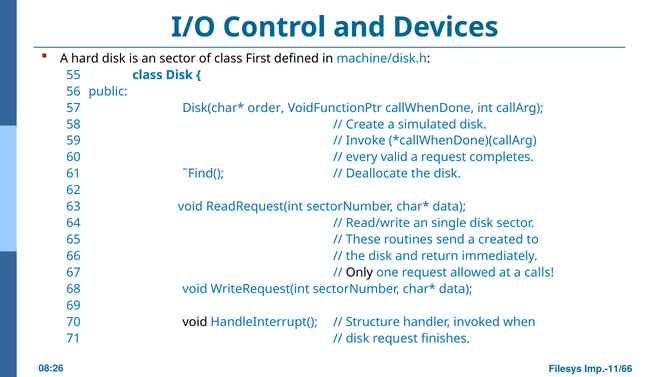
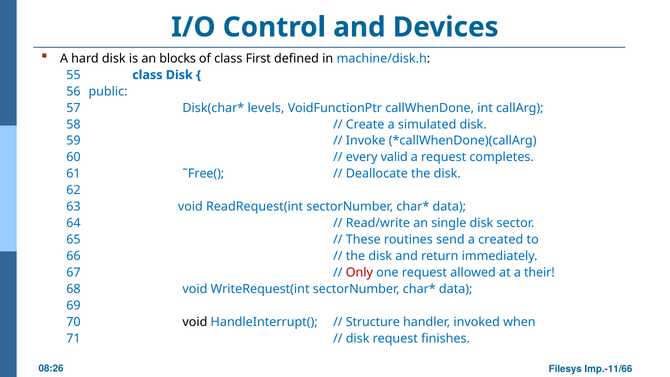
an sector: sector -> blocks (178, 58)
order: order -> levels (266, 108)
˜Find(: ˜Find( -> ˜Free( (203, 174)
Only colour: black -> red (359, 272)
calls: calls -> their (539, 272)
